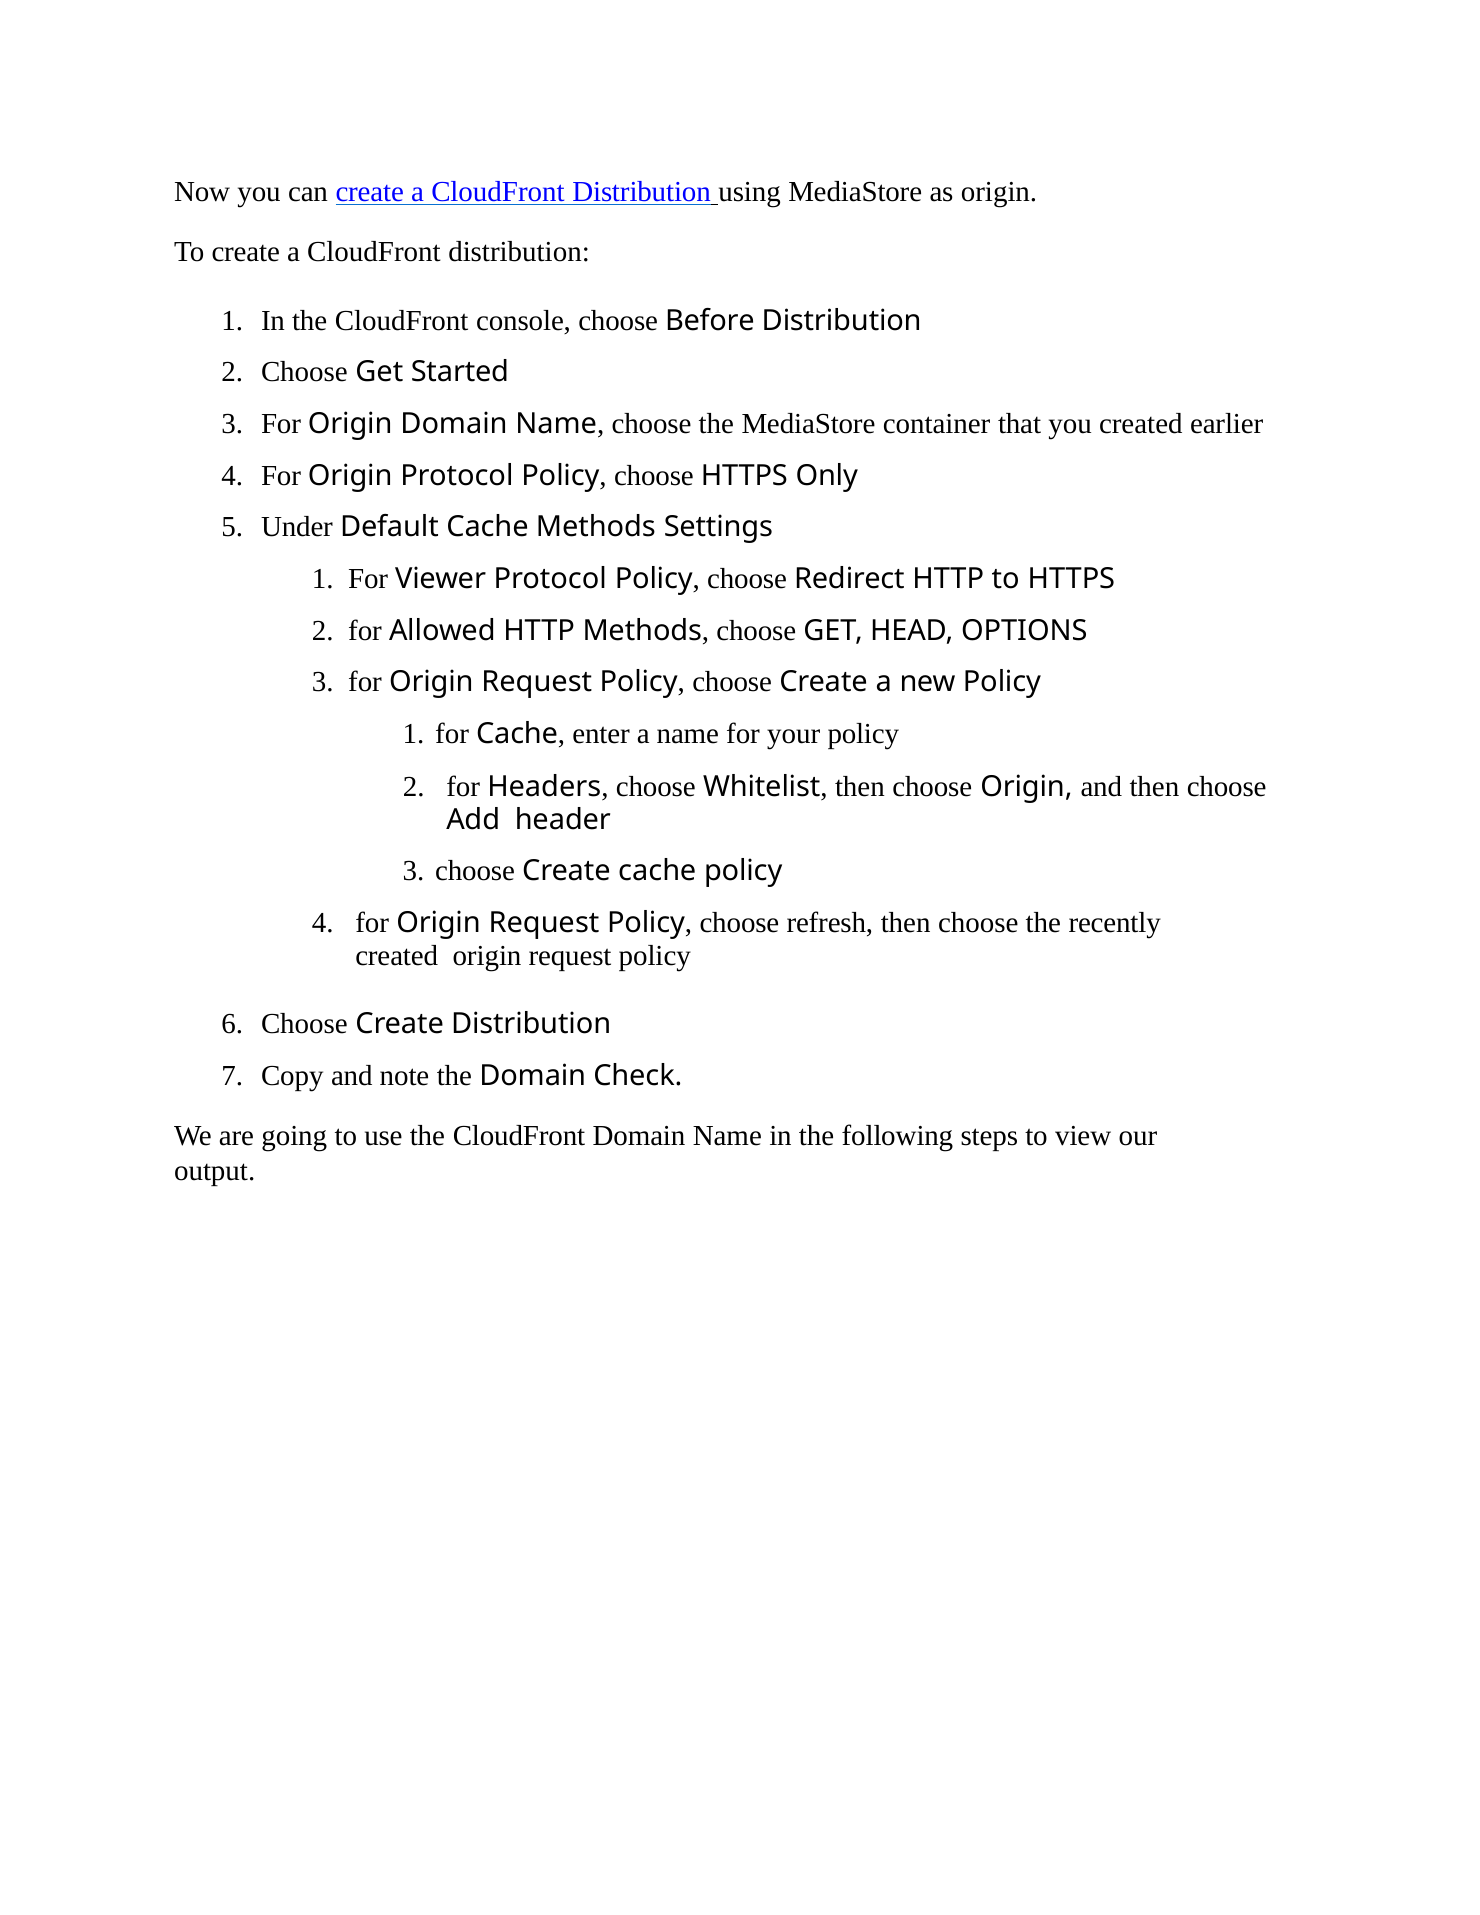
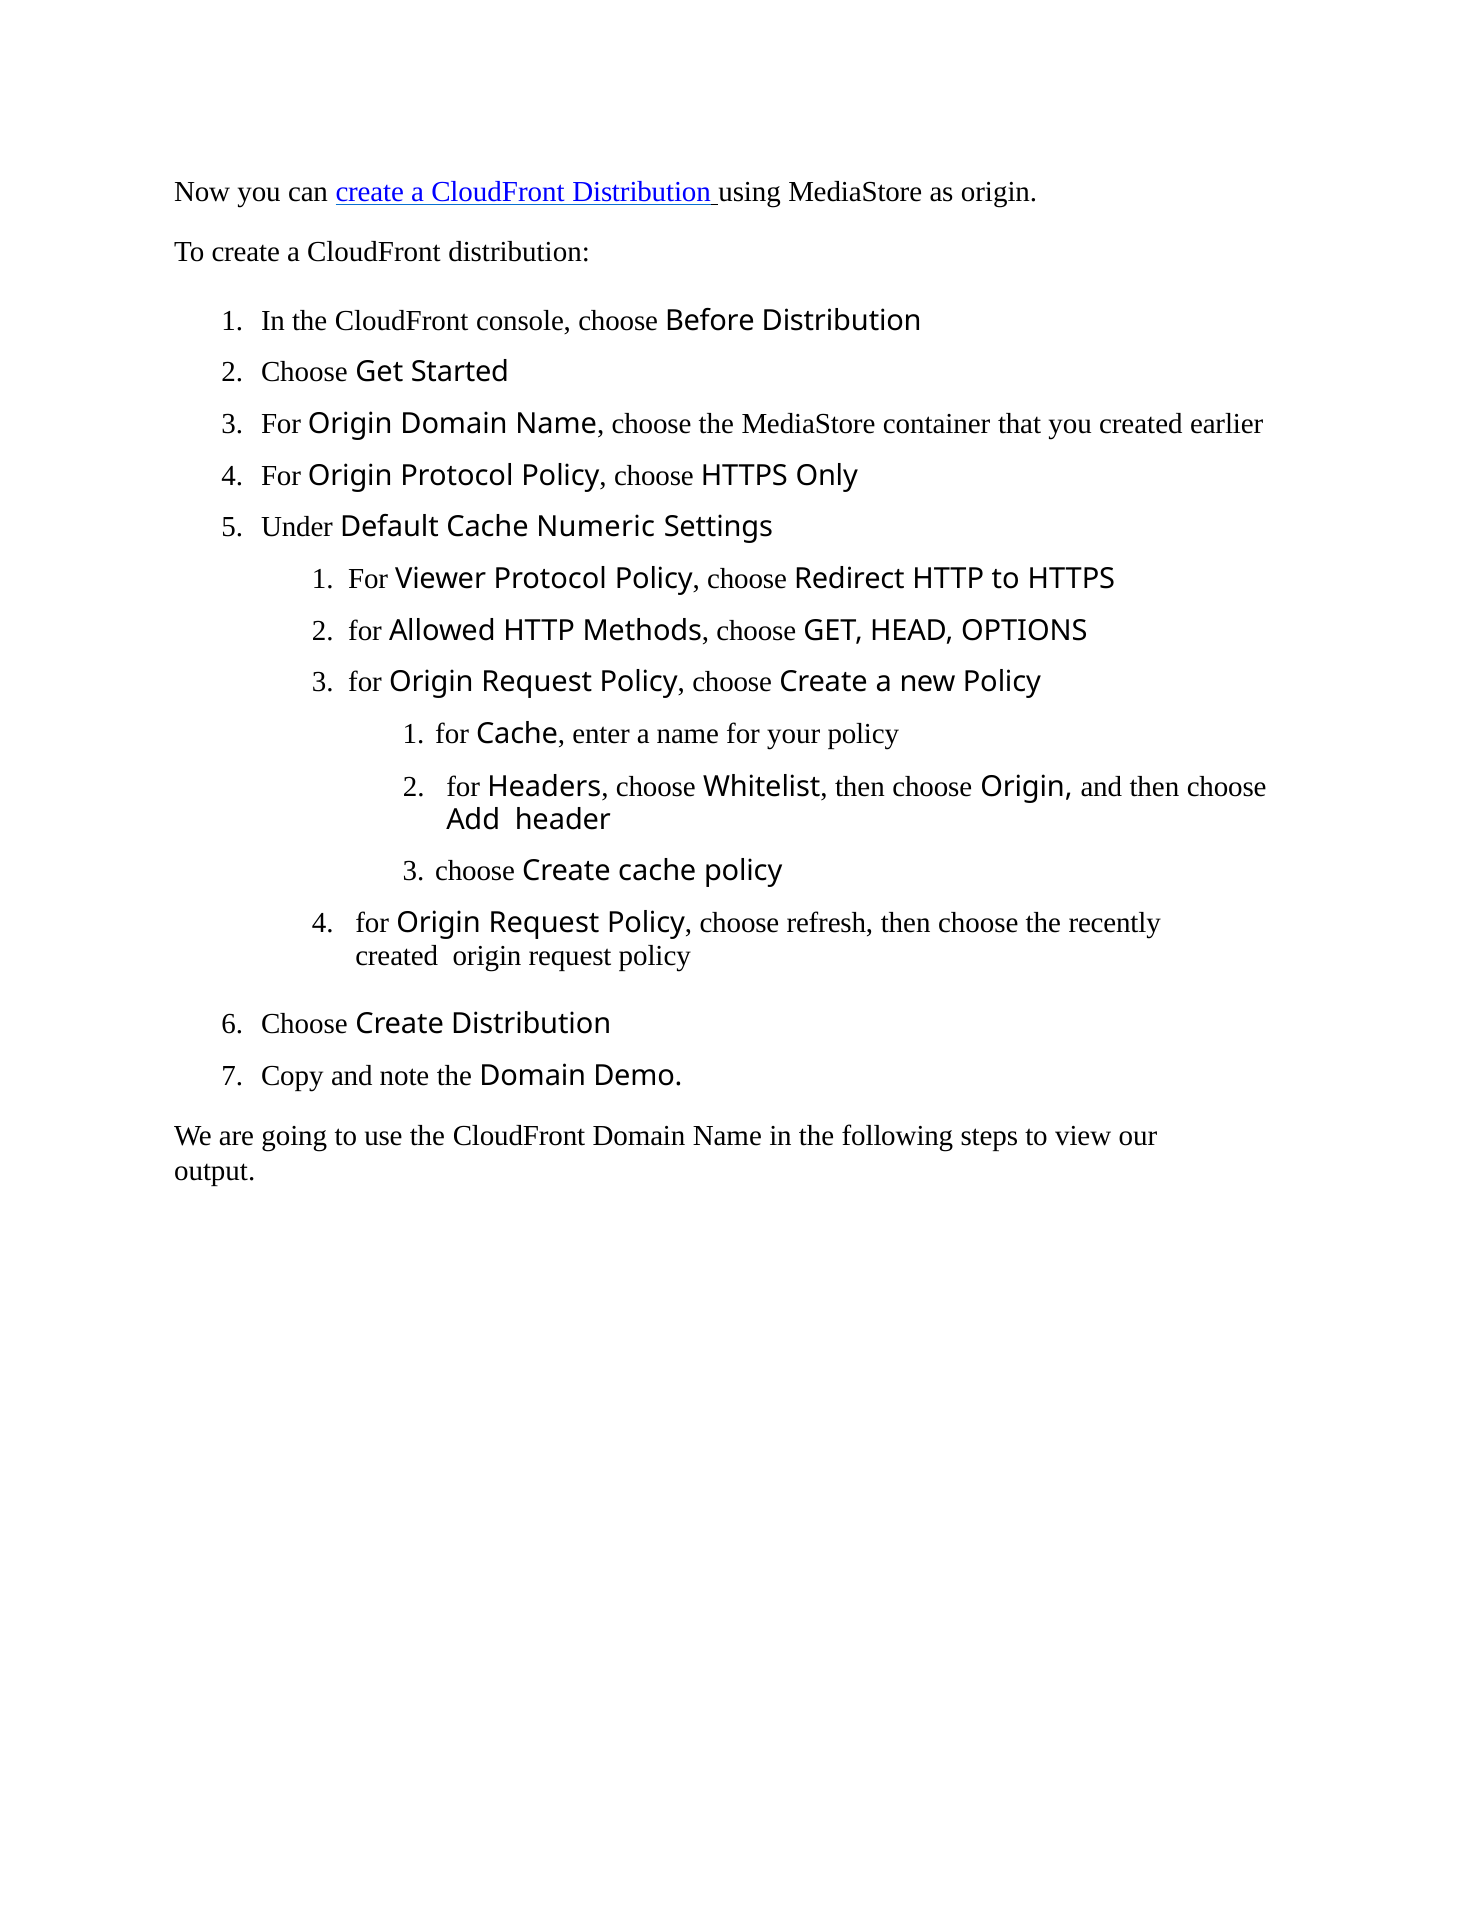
Cache Methods: Methods -> Numeric (596, 527)
Check: Check -> Demo (638, 1076)
